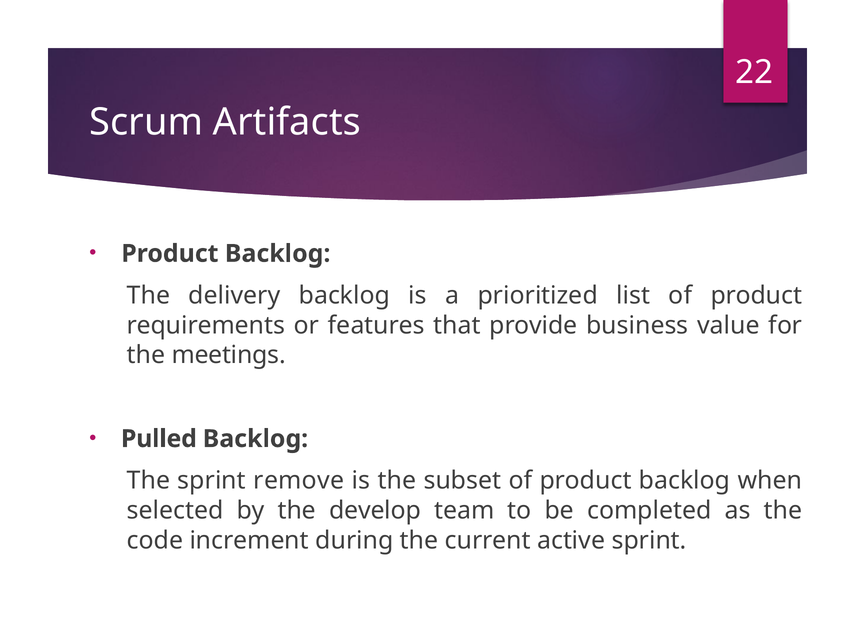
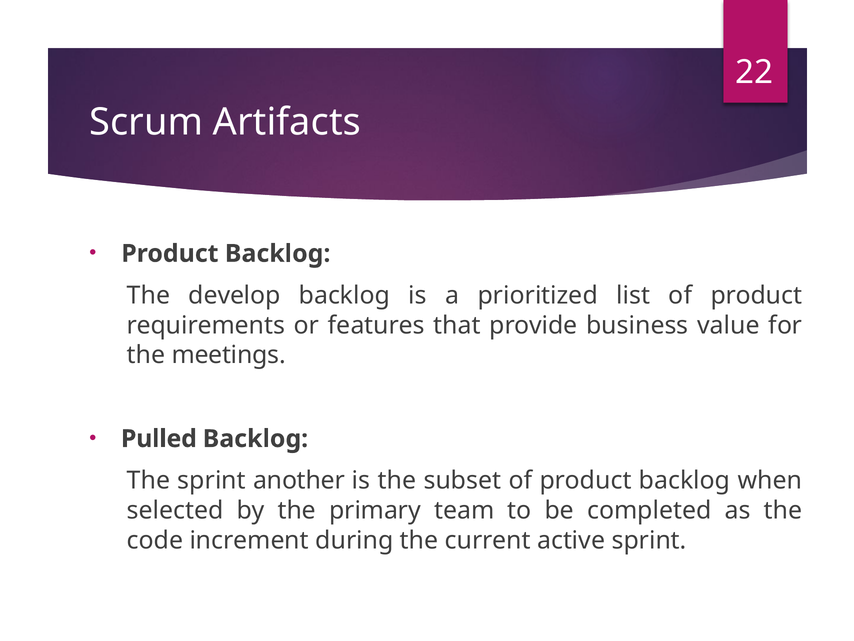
delivery: delivery -> develop (234, 295)
remove: remove -> another (299, 480)
develop: develop -> primary (375, 510)
